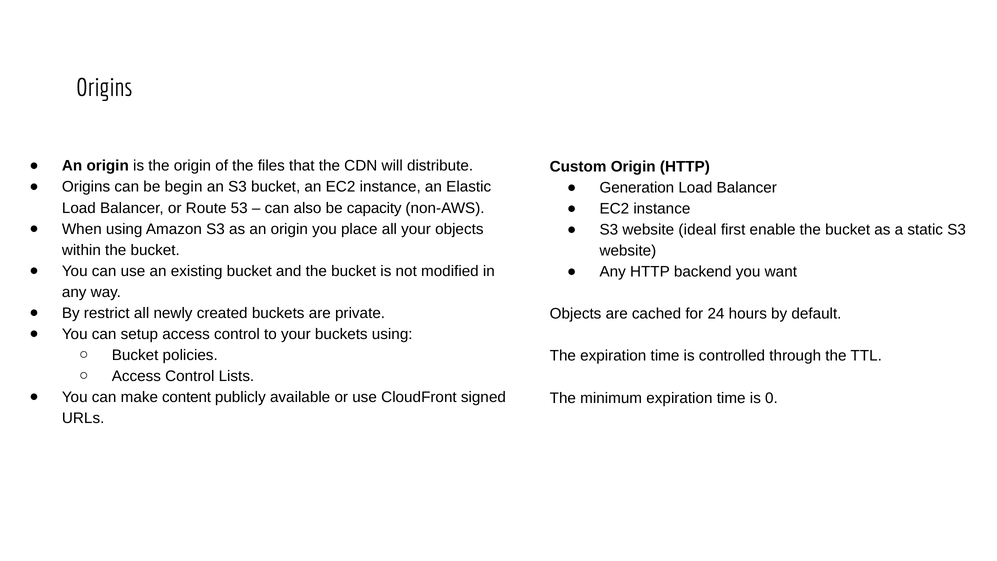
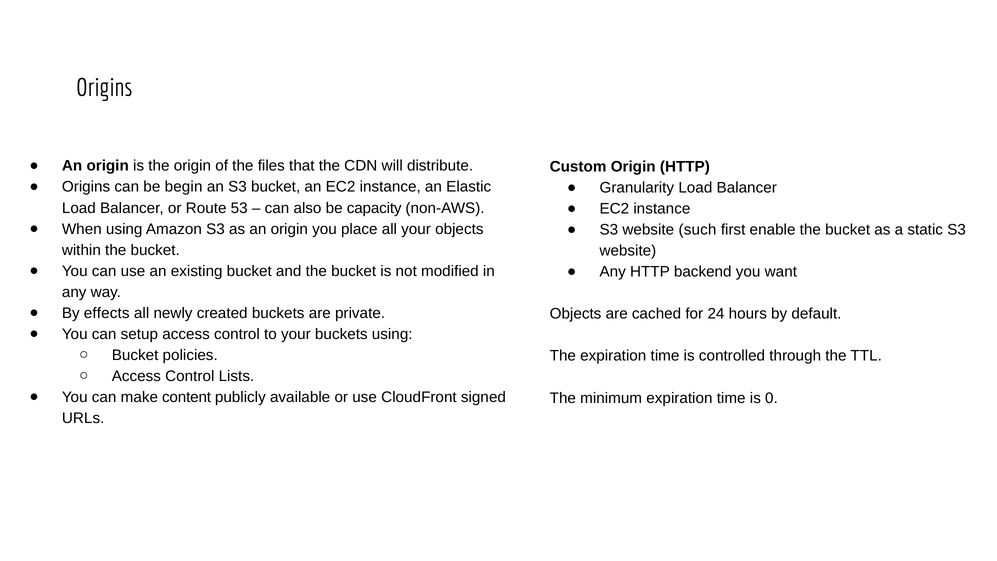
Generation: Generation -> Granularity (637, 188)
ideal: ideal -> such (697, 230)
restrict: restrict -> effects (107, 313)
